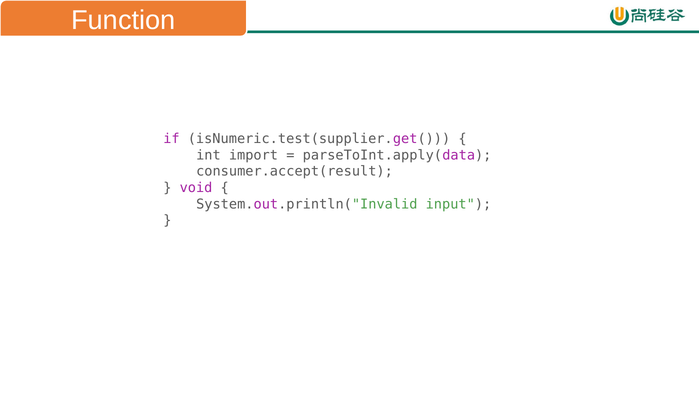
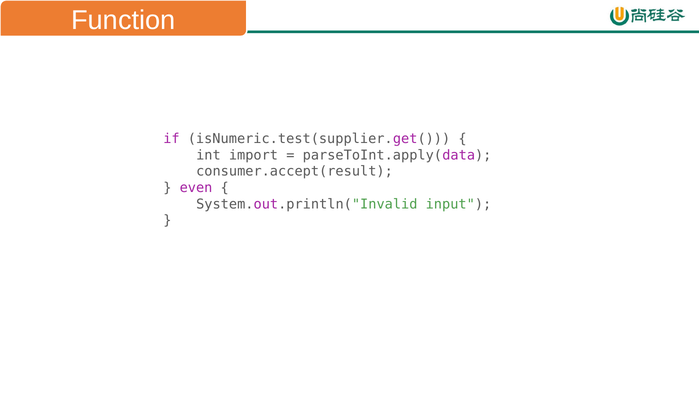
void: void -> even (196, 188)
